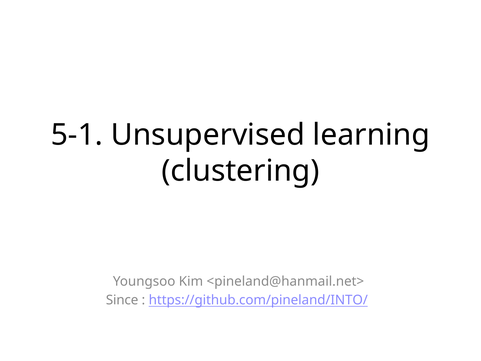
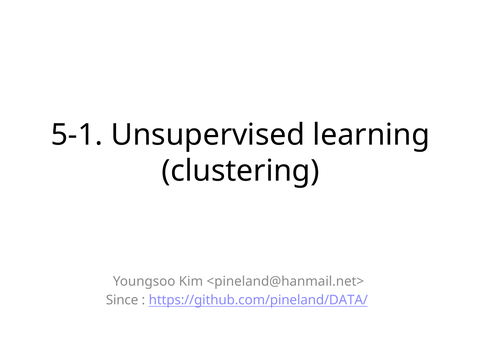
https://github.com/pineland/INTO/: https://github.com/pineland/INTO/ -> https://github.com/pineland/DATA/ (258, 300)
